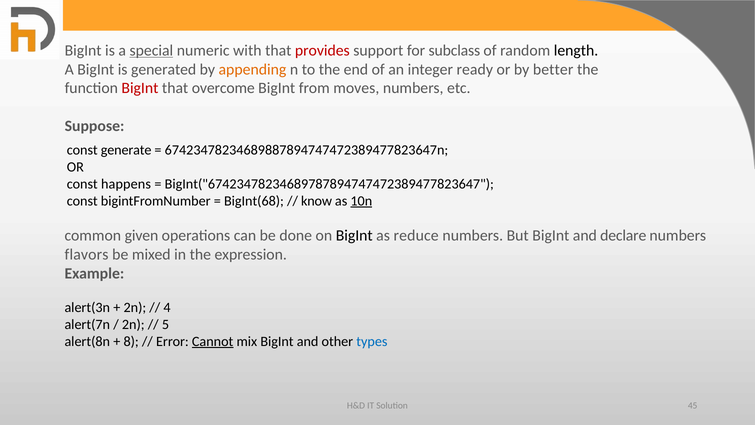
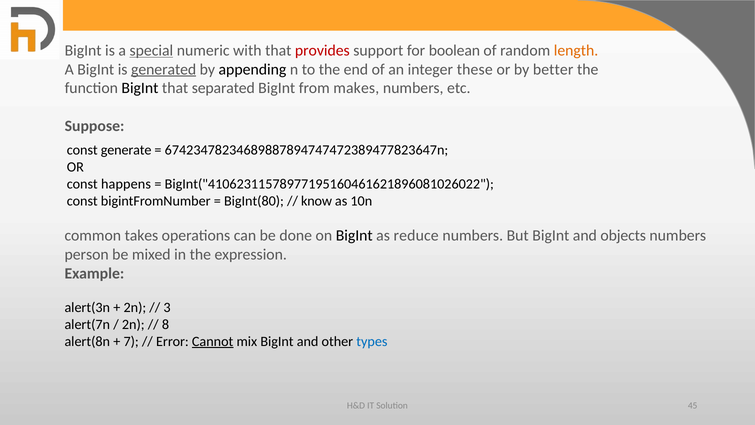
subclass: subclass -> boolean (454, 50)
length colour: black -> orange (576, 50)
generated underline: none -> present (164, 69)
appending colour: orange -> black (252, 69)
ready: ready -> these (475, 69)
BigInt colour: red -> black (140, 88)
overcome: overcome -> separated (223, 88)
moves: moves -> makes (356, 88)
BigInt("67423478234689787894747472389477823647: BigInt("67423478234689787894747472389477823647 -> BigInt("41062311578977195160461621896081026022 (329, 184)
BigInt(68: BigInt(68 -> BigInt(80 (254, 201)
10n underline: present -> none (361, 201)
given: given -> takes (141, 235)
declare: declare -> objects (623, 235)
flavors: flavors -> person (87, 254)
4: 4 -> 3 (167, 307)
5: 5 -> 8 (165, 324)
8: 8 -> 7 (131, 341)
